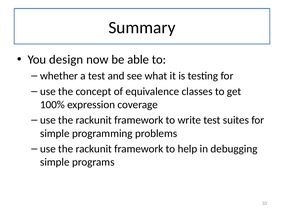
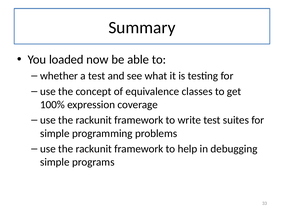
design: design -> loaded (66, 60)
